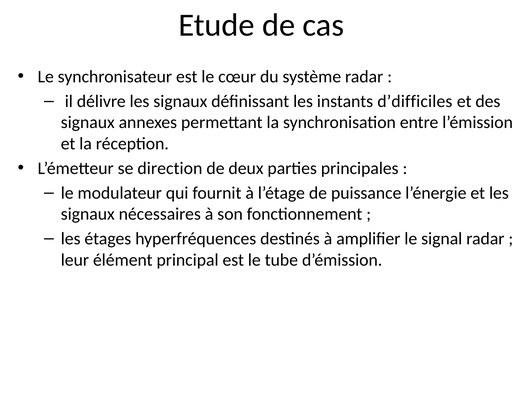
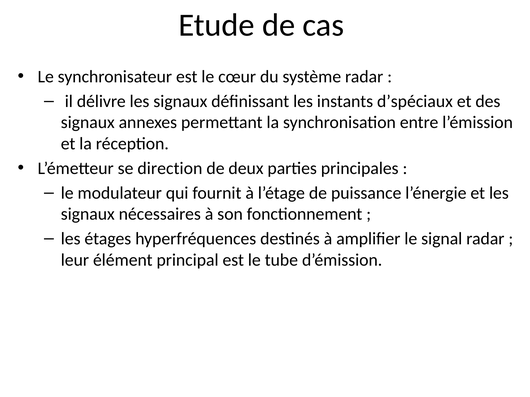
d’difficiles: d’difficiles -> d’spéciaux (415, 101)
